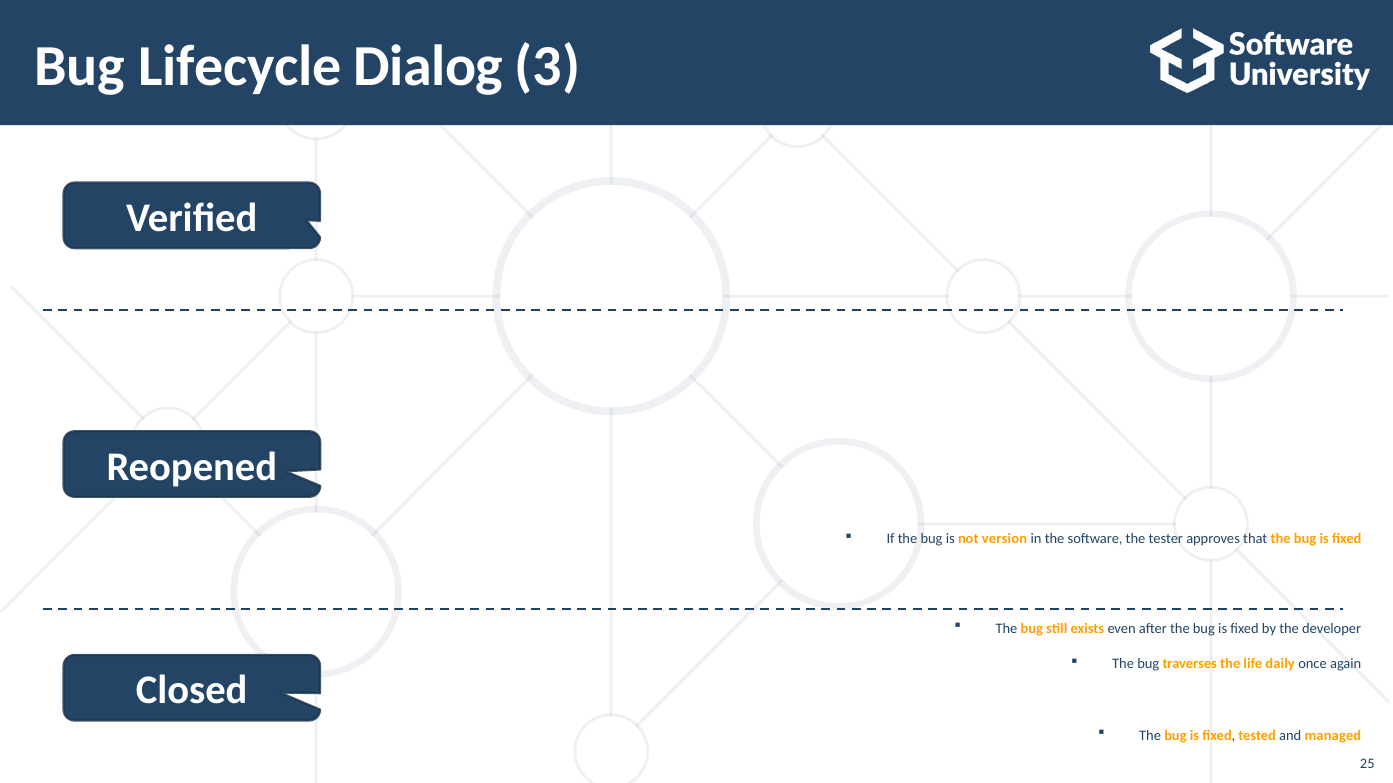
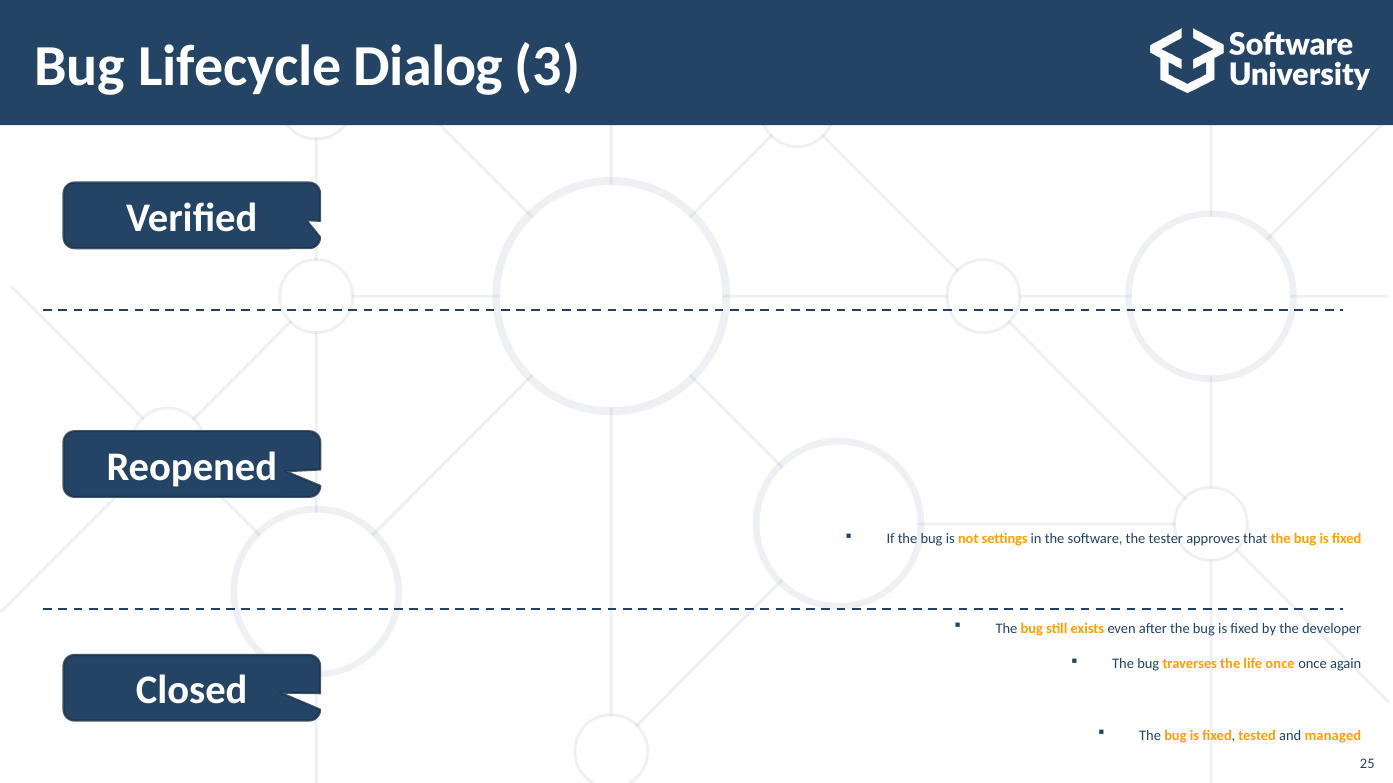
version: version -> settings (1005, 539)
life daily: daily -> once (1280, 665)
